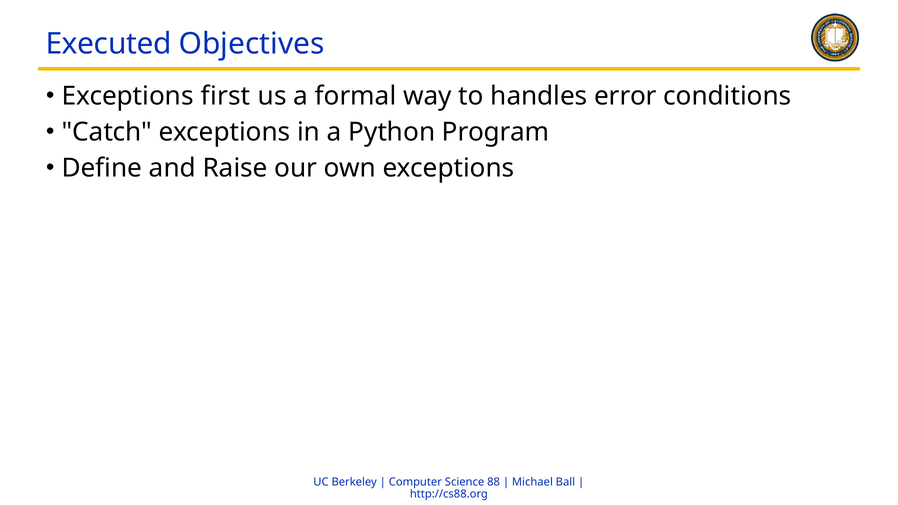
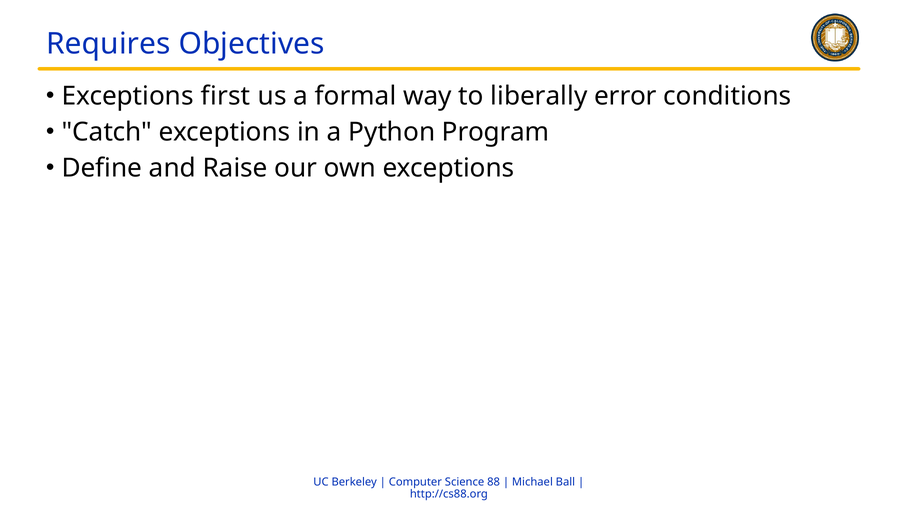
Executed: Executed -> Requires (108, 44)
handles: handles -> liberally (539, 96)
